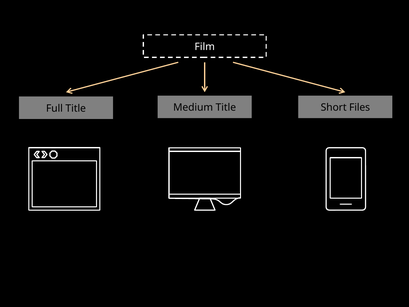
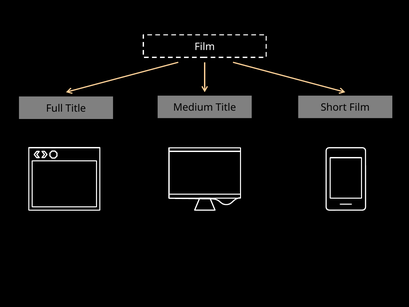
Short Files: Files -> Film (359, 108)
